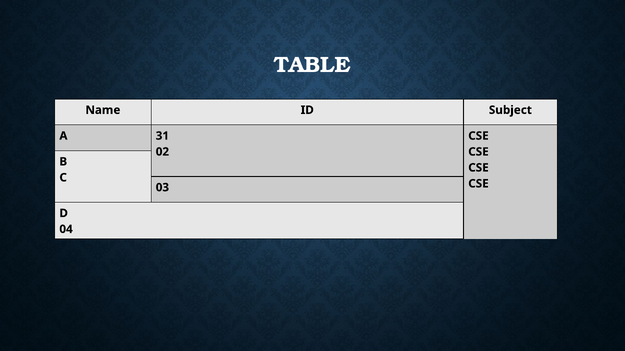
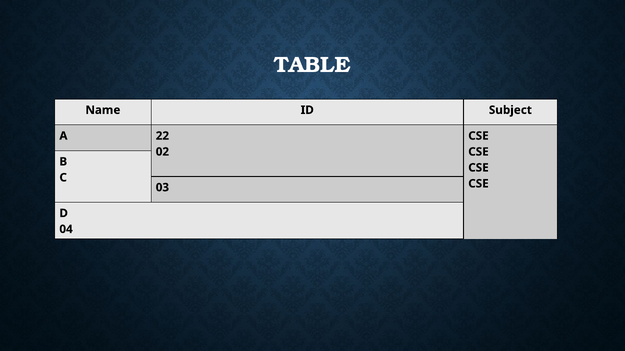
31: 31 -> 22 (162, 136)
